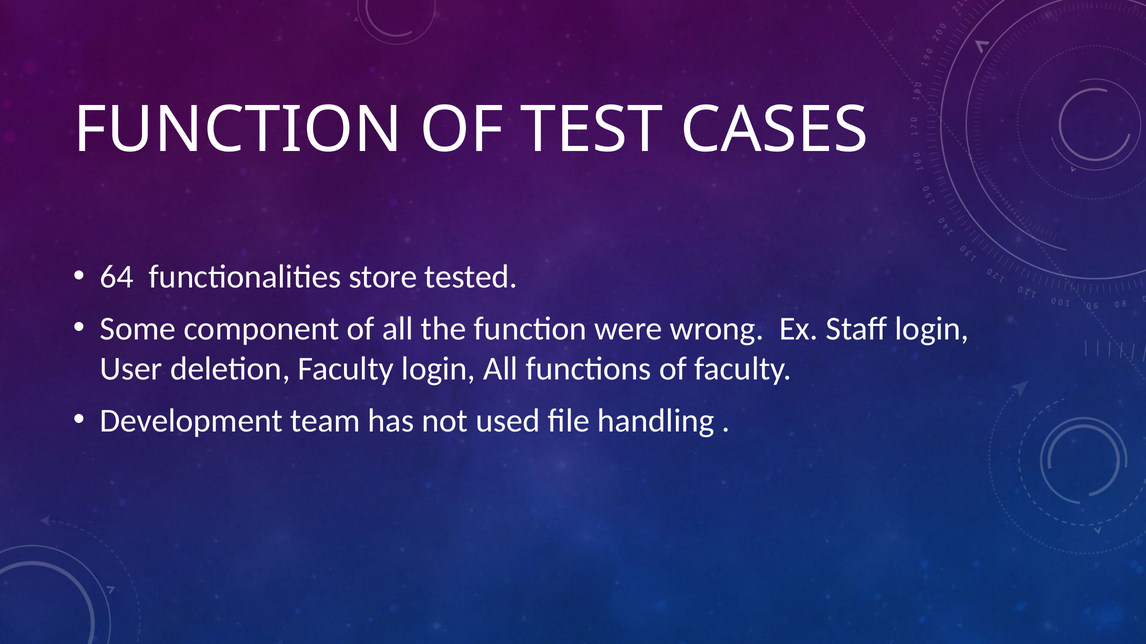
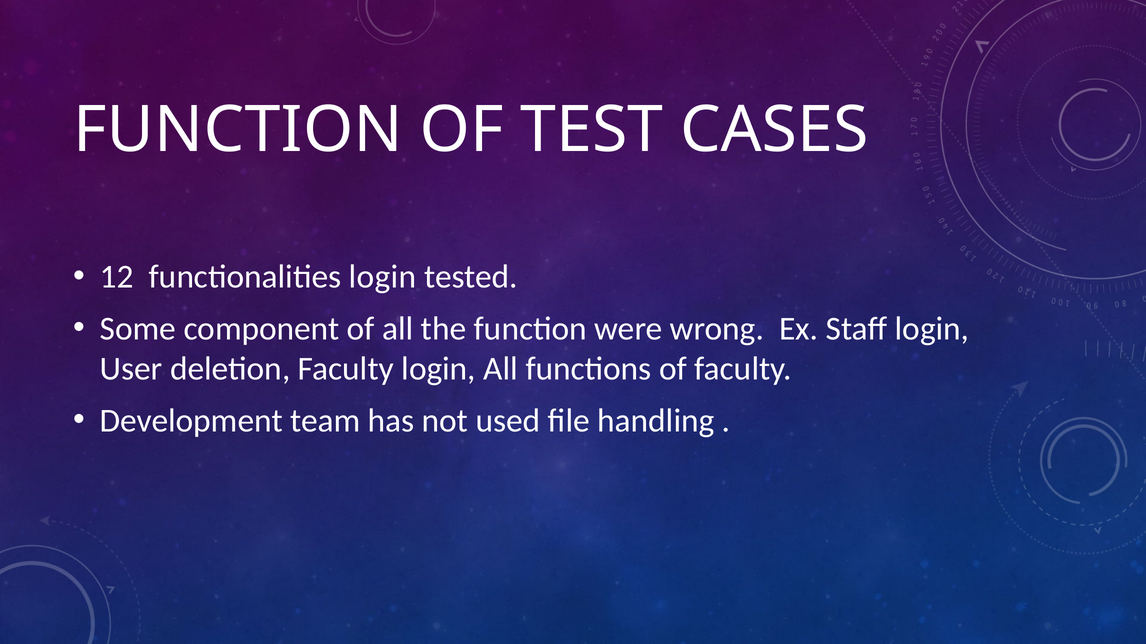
64: 64 -> 12 (117, 277)
functionalities store: store -> login (383, 277)
